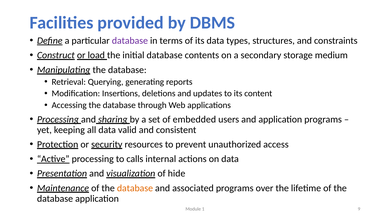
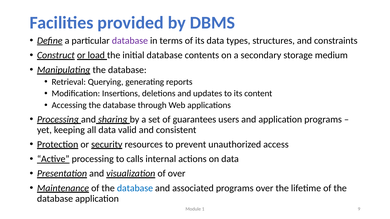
embedded: embedded -> guarantees (194, 120)
of hide: hide -> over (177, 174)
database colour: orange -> blue (135, 188)
